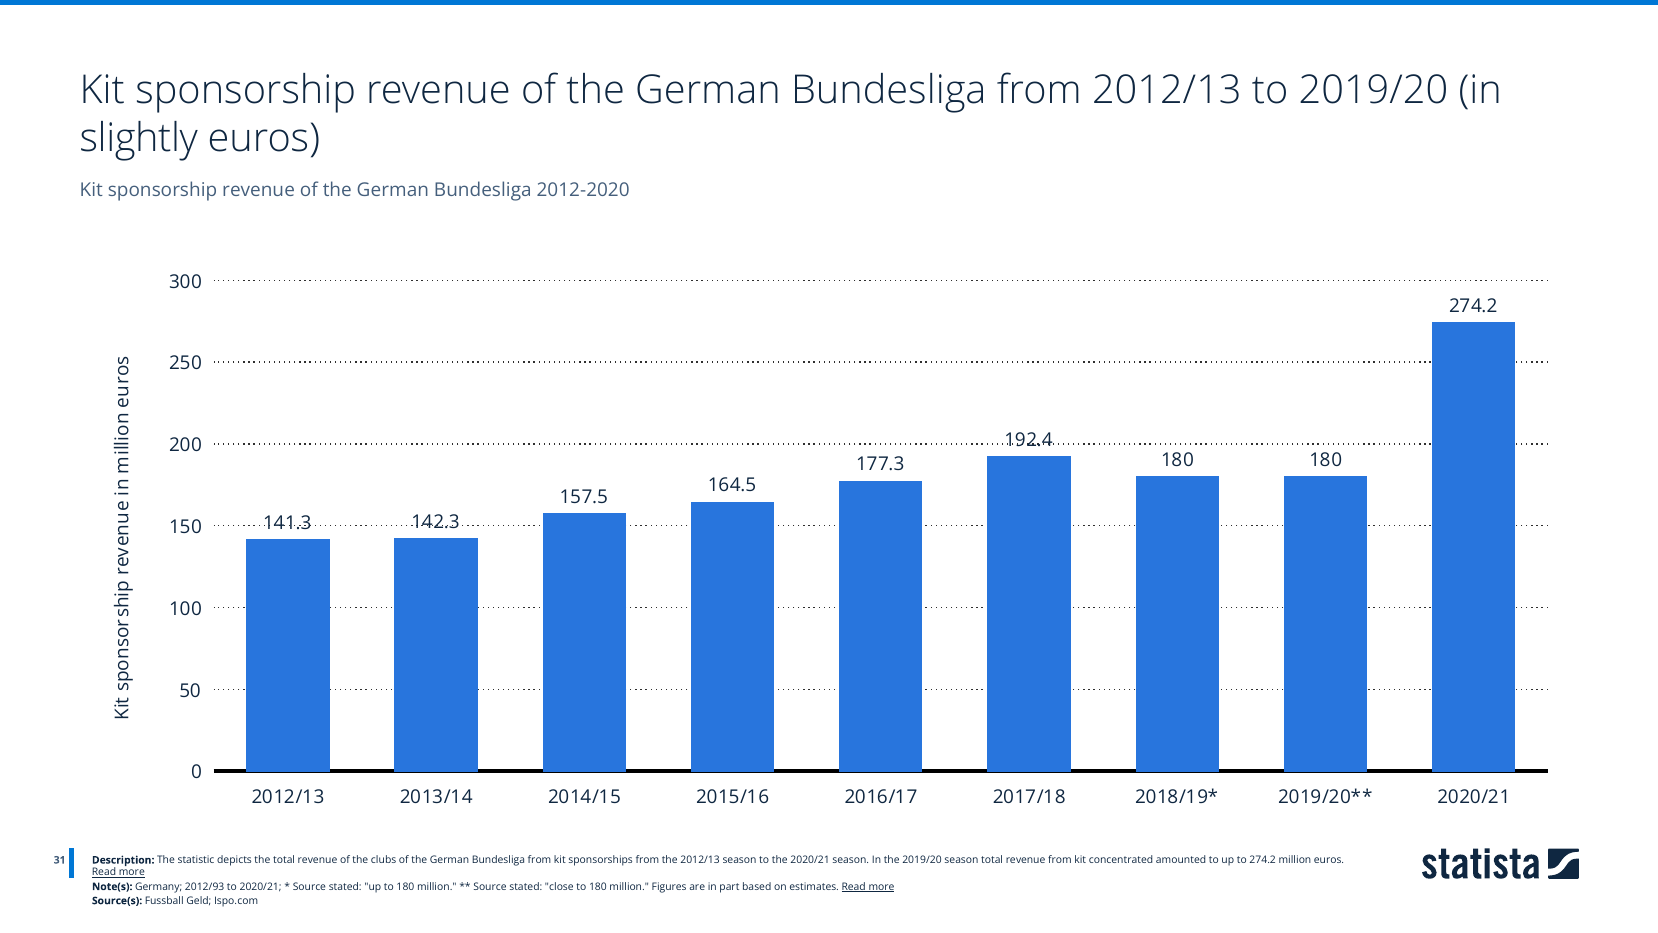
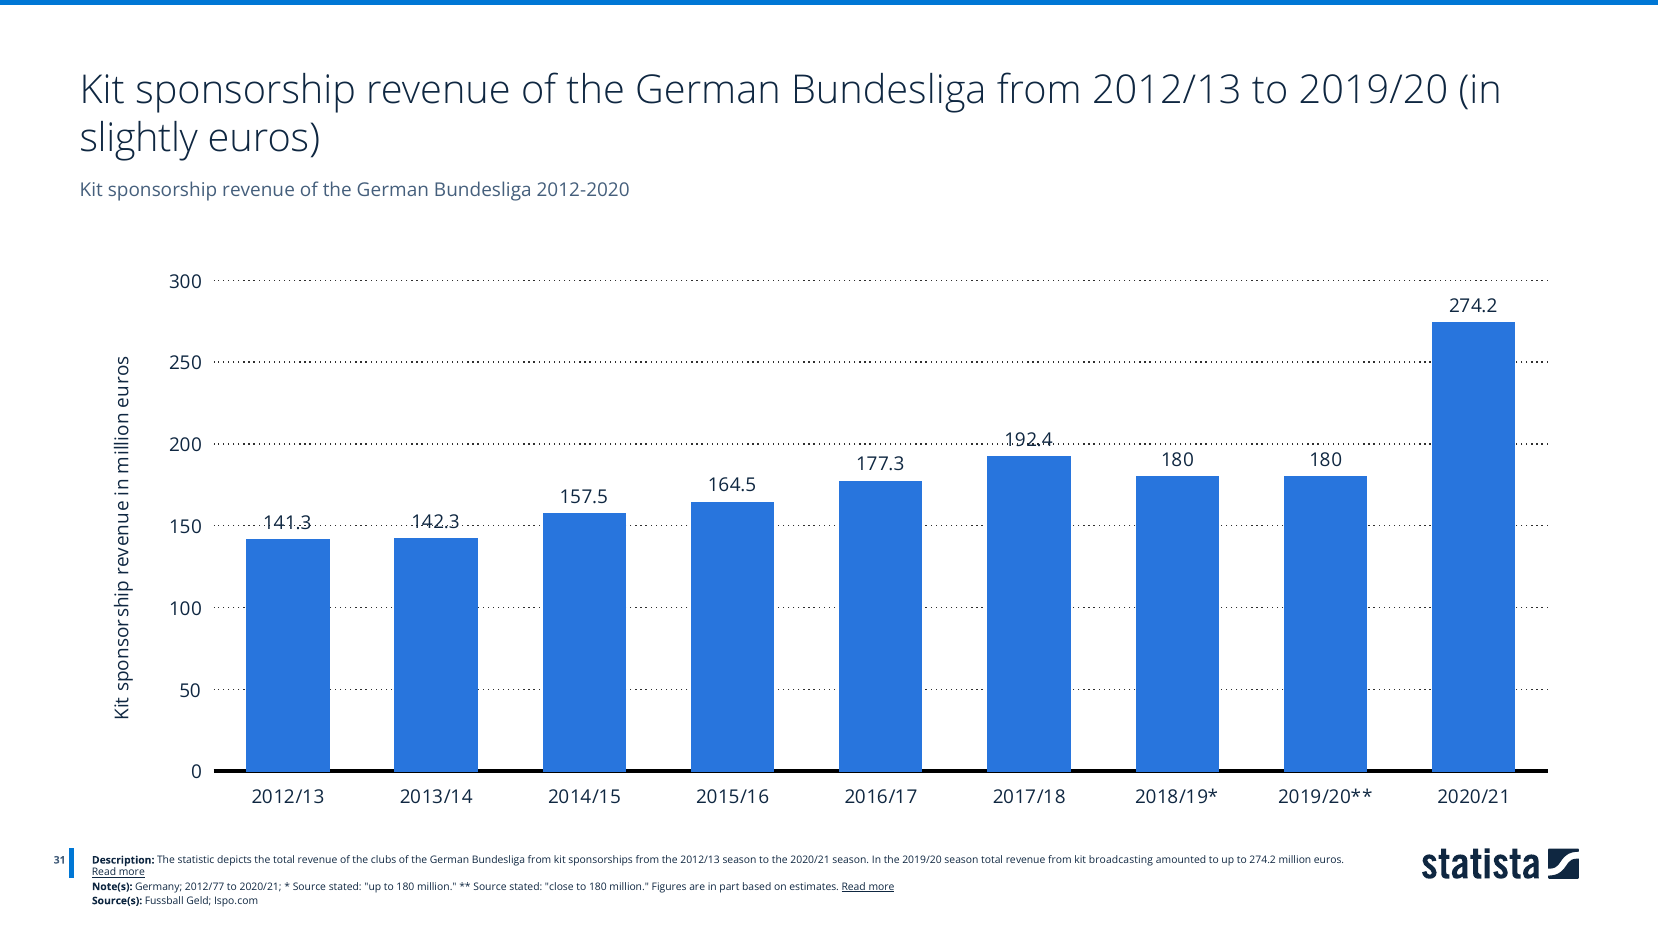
concentrated: concentrated -> broadcasting (1121, 860)
2012/93: 2012/93 -> 2012/77 (205, 886)
